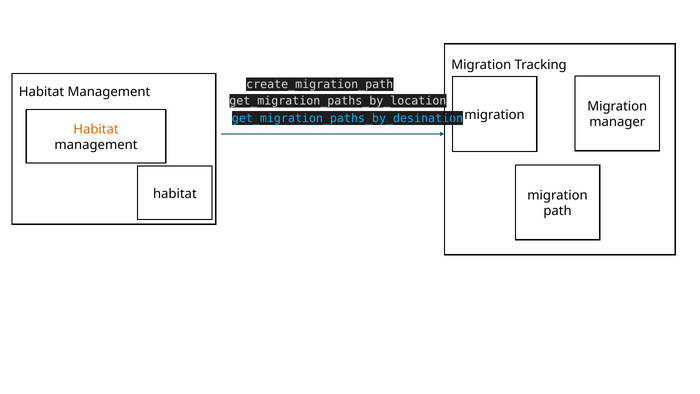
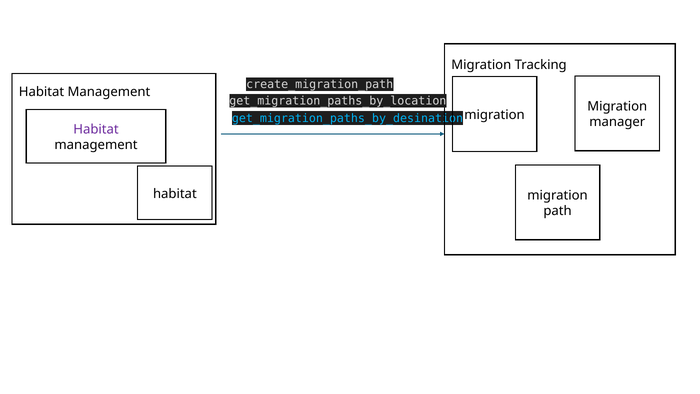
Habitat colour: orange -> purple (96, 129)
